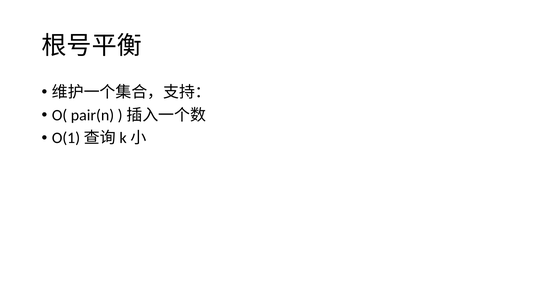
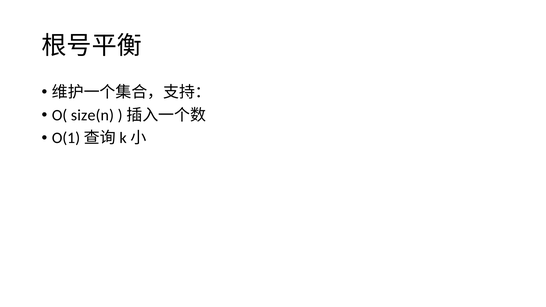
pair(n: pair(n -> size(n (92, 115)
